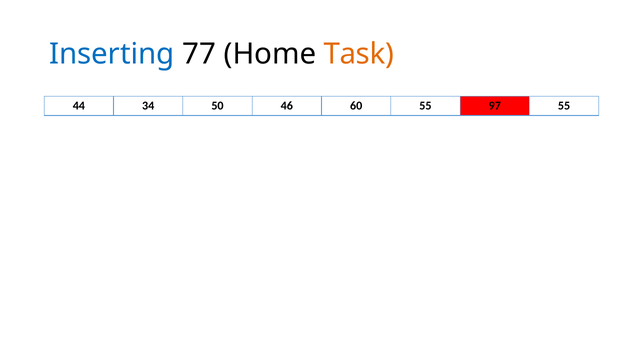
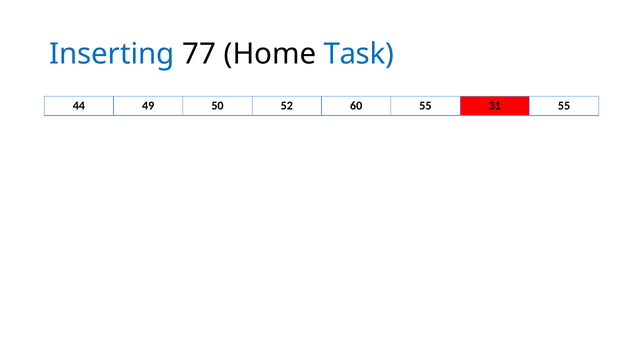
Task colour: orange -> blue (359, 54)
34: 34 -> 49 (148, 106)
46: 46 -> 52 (287, 106)
97: 97 -> 31 (495, 106)
